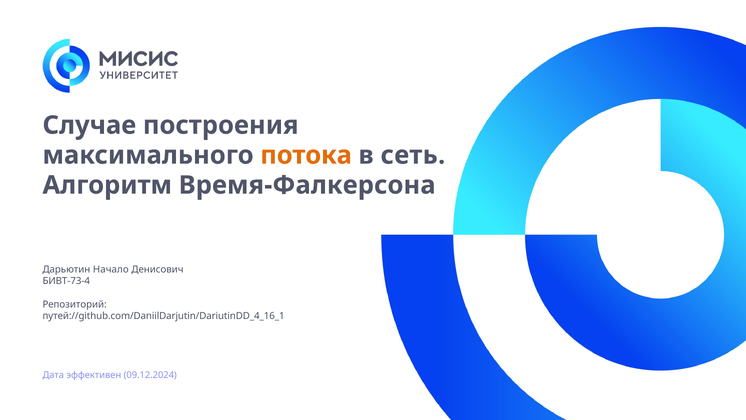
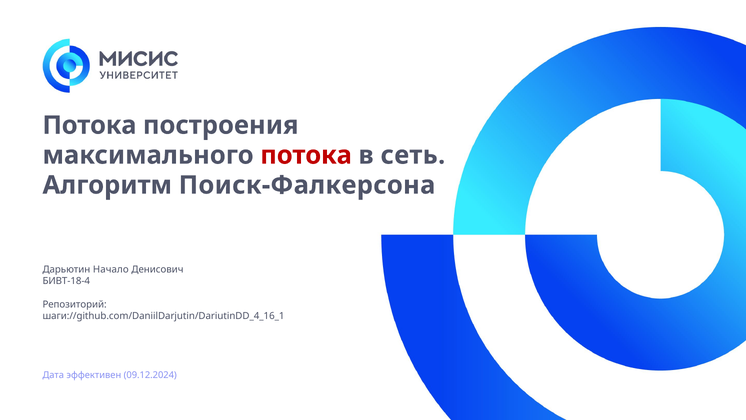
Случае: Случае -> Потока (89, 125)
потока colour: orange -> red (306, 155)
Время-Фалкерсона: Время-Фалкерсона -> Поиск-Фалкерсона (307, 185)
БИВТ-73-4: БИВТ-73-4 -> БИВТ-18-4 (66, 281)
путей://github.com/DaniilDarjutin/DariutinDD_4_16_1: путей://github.com/DaniilDarjutin/DariutinDD_4_16_1 -> шаги://github.com/DaniilDarjutin/DariutinDD_4_16_1 (164, 316)
